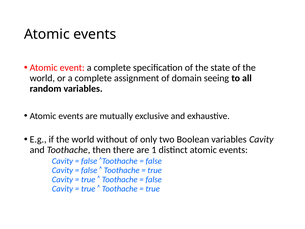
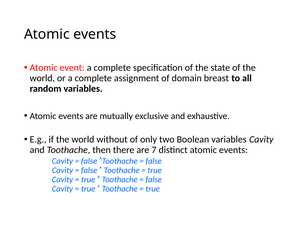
seeing: seeing -> breast (216, 78)
1: 1 -> 7 (154, 150)
